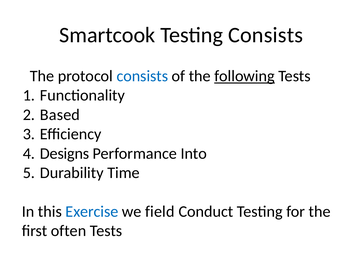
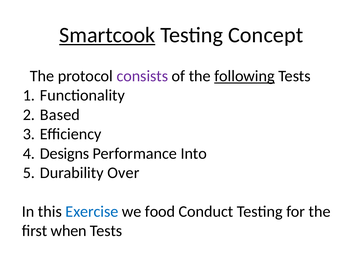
Smartcook underline: none -> present (107, 35)
Testing Consists: Consists -> Concept (266, 35)
consists colour: blue -> purple (142, 76)
Time: Time -> Over (123, 173)
field: field -> food (160, 212)
often: often -> when (69, 231)
